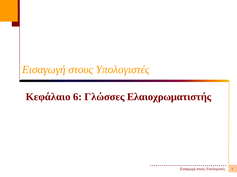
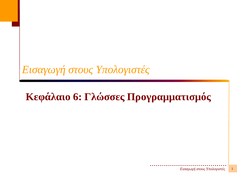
Ελαιοχρωματιστής: Ελαιοχρωματιστής -> Προγραμματισμός (169, 97)
